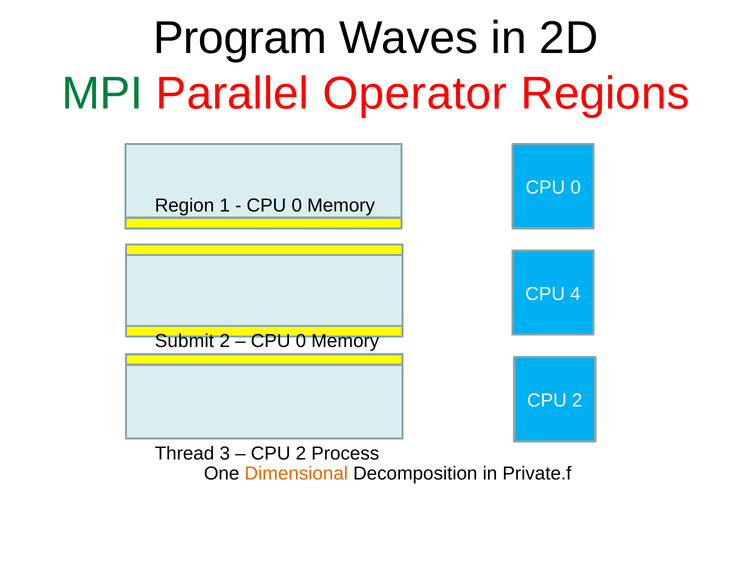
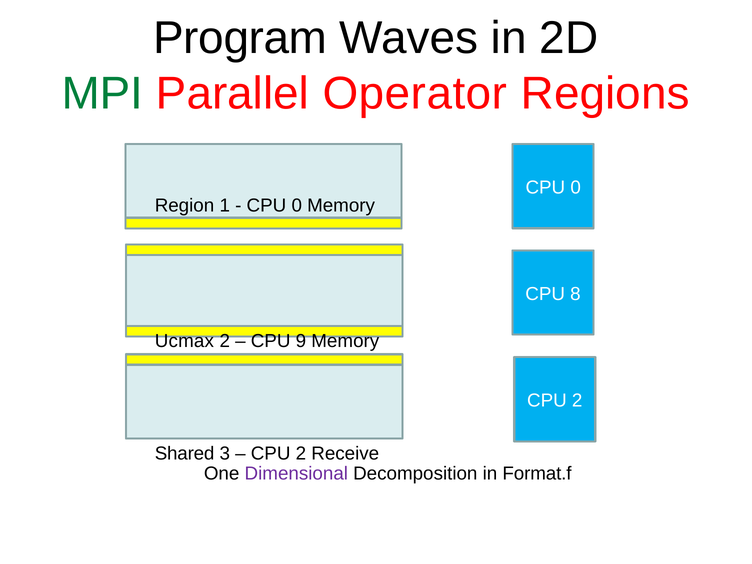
4: 4 -> 8 (575, 294)
Submit: Submit -> Ucmax (184, 341)
0: 0 -> 9 (301, 341)
Thread: Thread -> Shared (185, 454)
Process: Process -> Receive (345, 454)
Dimensional colour: orange -> purple (296, 474)
Private.f: Private.f -> Format.f (537, 474)
